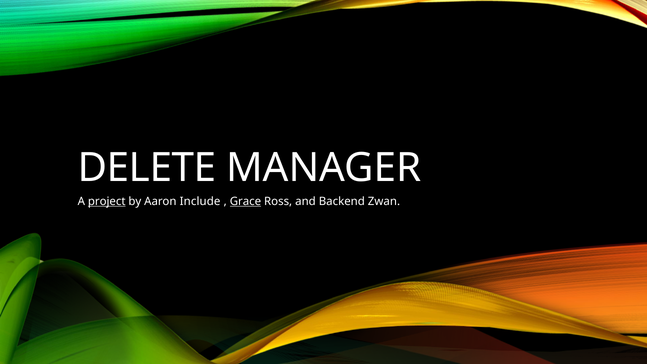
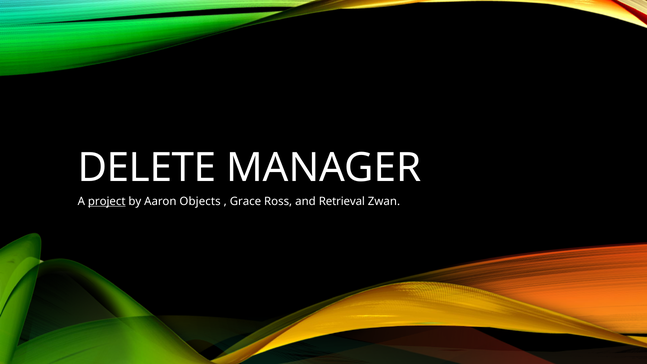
Include: Include -> Objects (200, 201)
Grace underline: present -> none (245, 201)
Backend: Backend -> Retrieval (342, 201)
